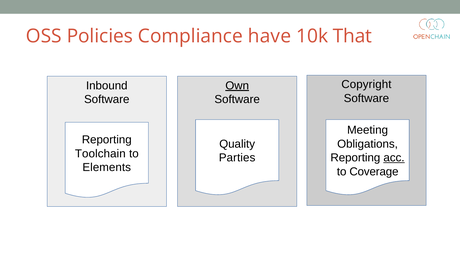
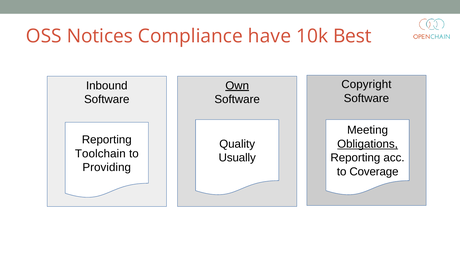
Policies: Policies -> Notices (100, 36)
That: That -> Best (352, 36)
Obligations underline: none -> present (368, 144)
Parties: Parties -> Usually (237, 158)
acc underline: present -> none (394, 158)
Elements: Elements -> Providing (107, 167)
